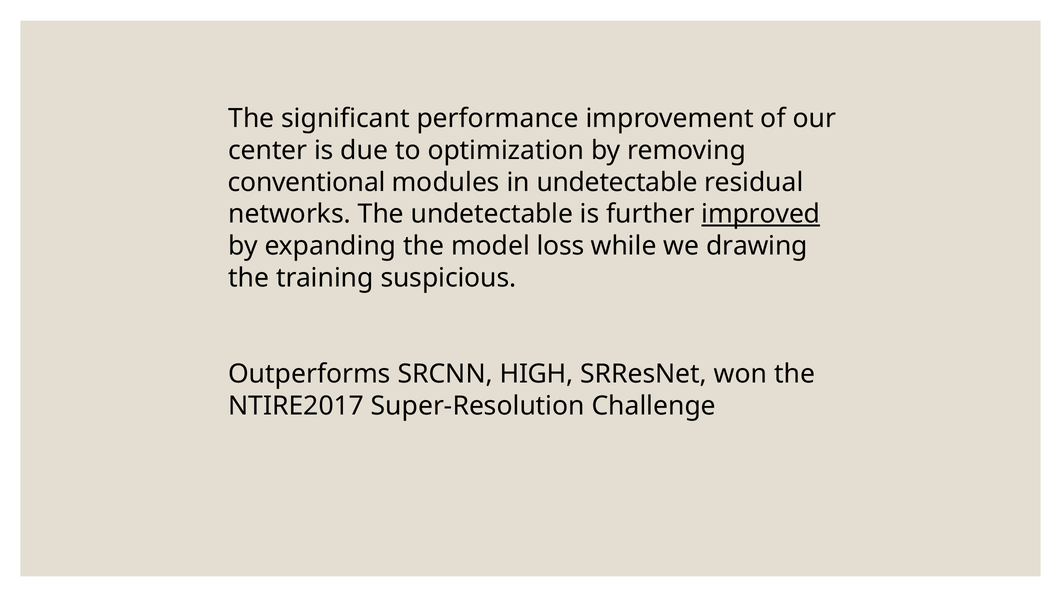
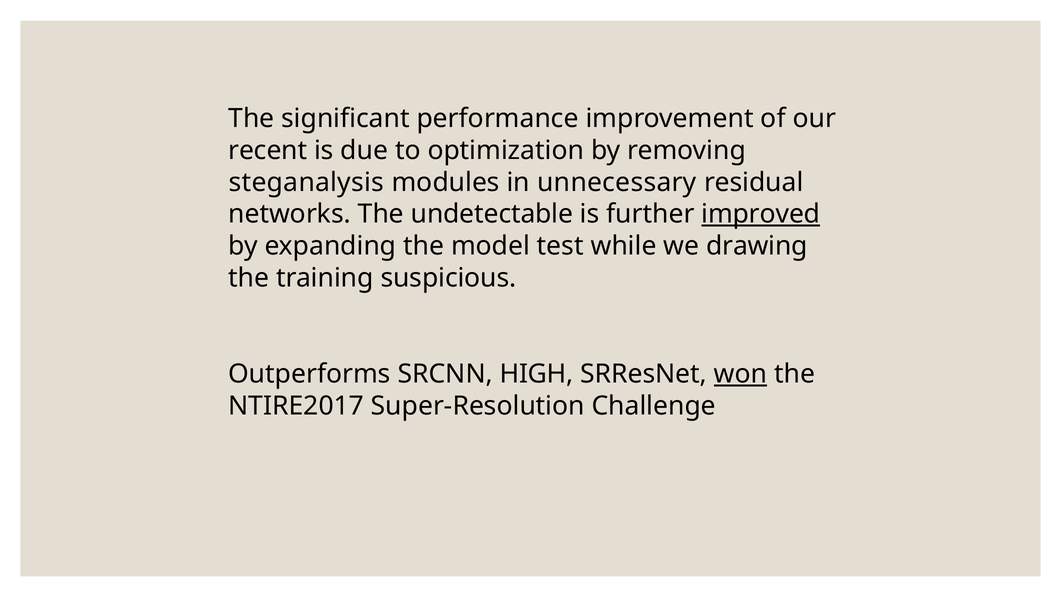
center: center -> recent (268, 150)
conventional: conventional -> steganalysis (306, 182)
in undetectable: undetectable -> unnecessary (617, 182)
loss: loss -> test (560, 246)
won underline: none -> present (741, 374)
